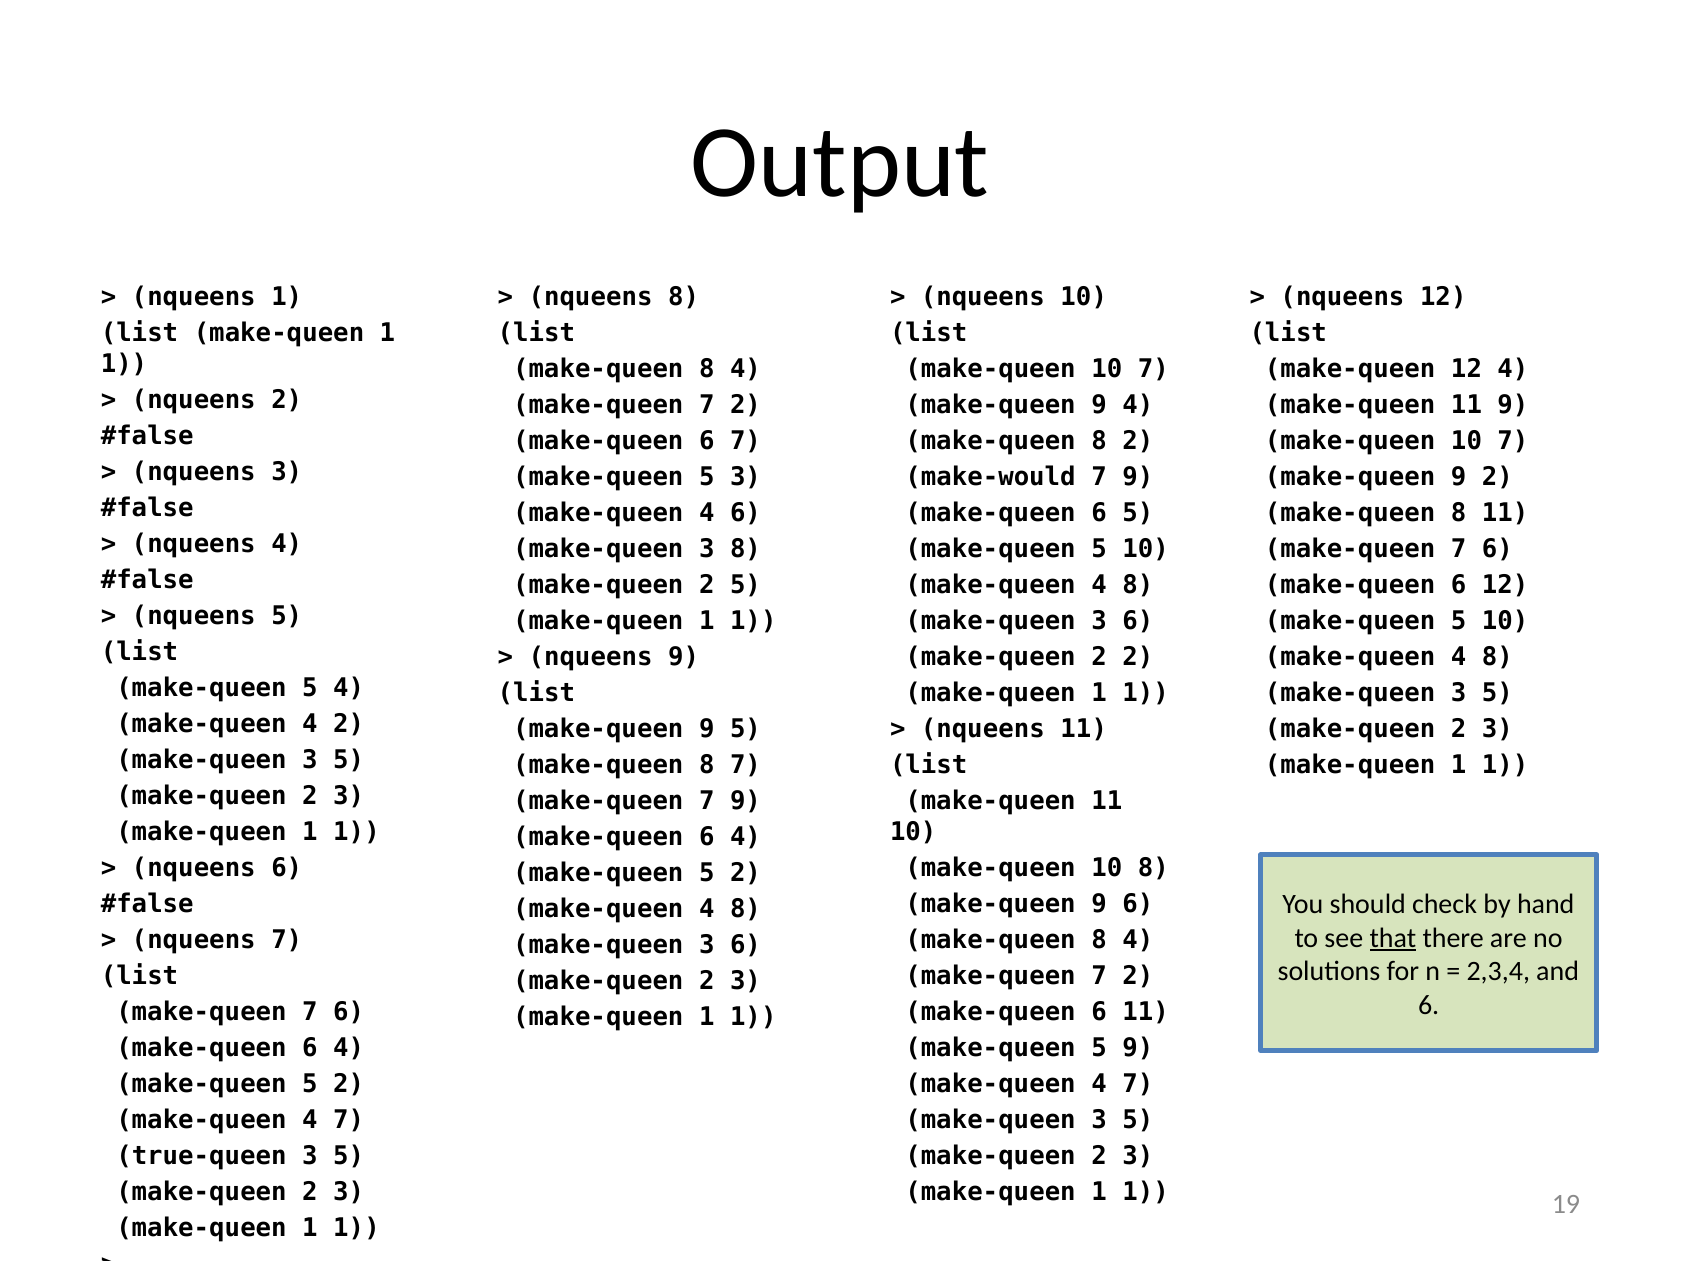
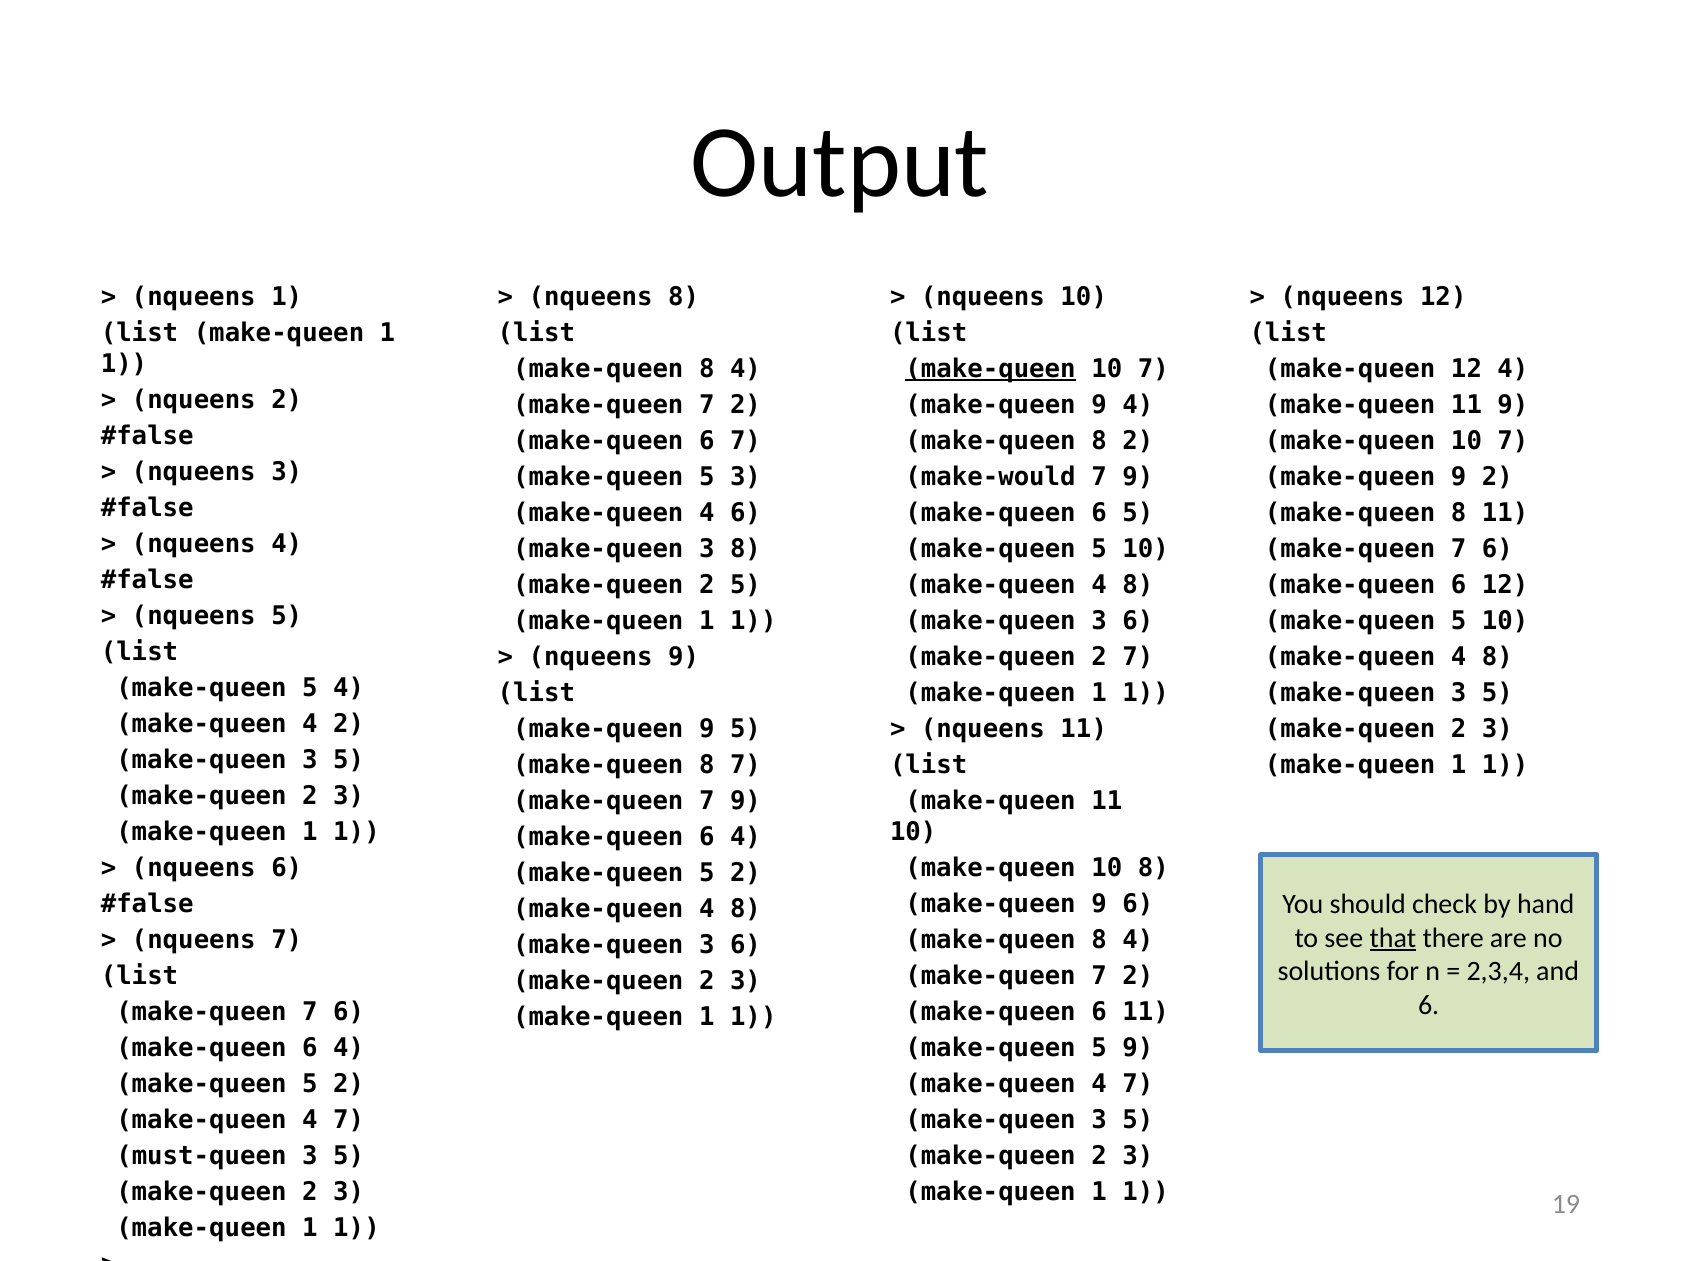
make-queen underline: none -> present (991, 369)
2 2: 2 -> 7 (1138, 657)
true-queen: true-queen -> must-queen (201, 1156)
